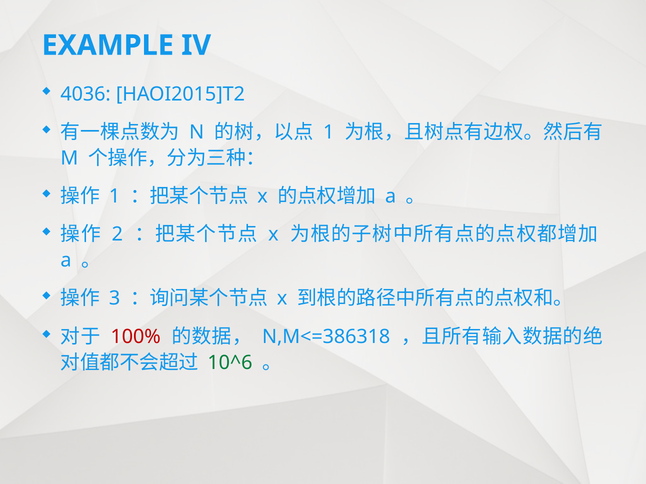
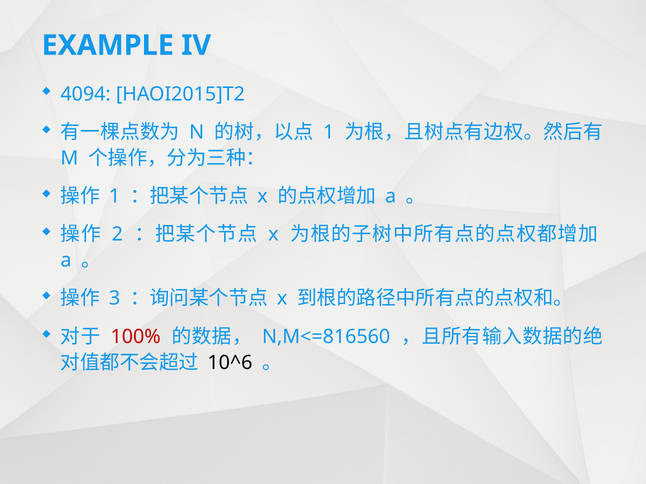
4036: 4036 -> 4094 (86, 94)
N,M<=386318: N,M<=386318 -> N,M<=816560 (326, 337)
10^6 colour: green -> black (230, 363)
